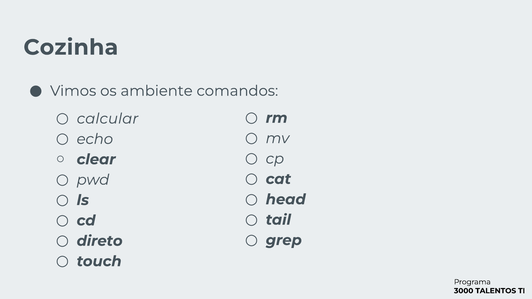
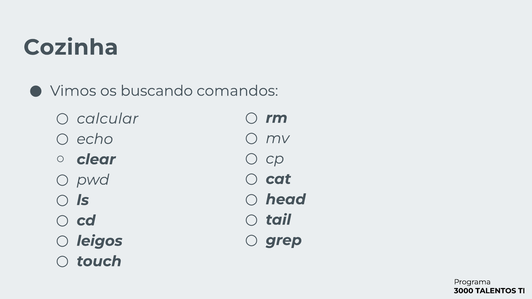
ambiente: ambiente -> buscando (157, 91)
direto: direto -> leigos (100, 241)
